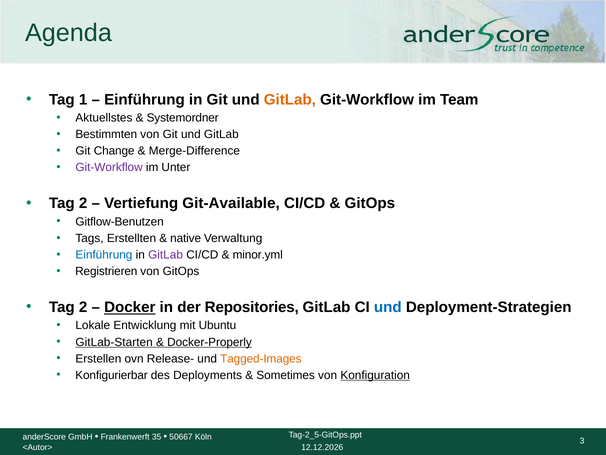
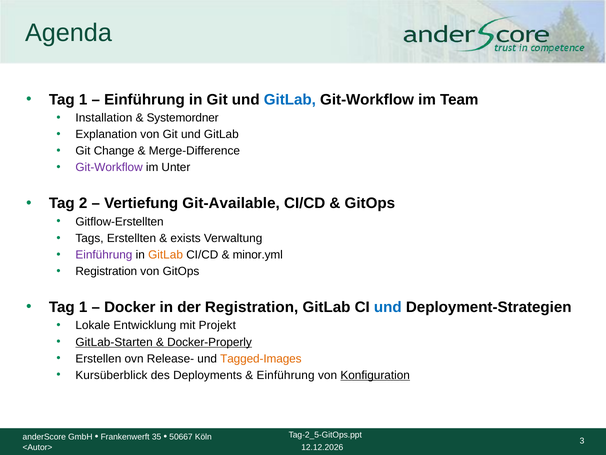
GitLab colour: orange -> blue (290, 99)
Aktuellstes: Aktuellstes -> Installation (104, 118)
Bestimmten: Bestimmten -> Explanation (106, 134)
Gitflow-Benutzen: Gitflow-Benutzen -> Gitflow-Erstellten (120, 221)
native: native -> exists (186, 238)
Einführung colour: blue -> purple (104, 254)
GitLab colour: purple -> orange (166, 254)
Registrieren: Registrieren -> Registration (106, 271)
2: 2 -> 1 (83, 307)
Docker underline: present -> none (130, 307)
der Repositories: Repositories -> Registration (252, 307)
Ubuntu: Ubuntu -> Projekt (217, 325)
Konfigurierbar: Konfigurierbar -> Kursüberblick (111, 375)
Sometimes: Sometimes -> Einführung (286, 375)
